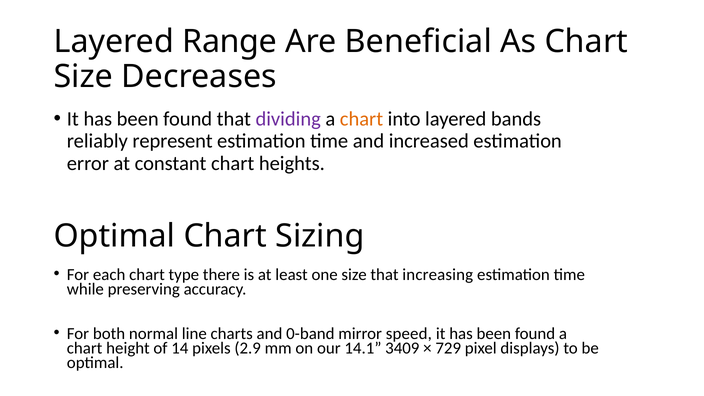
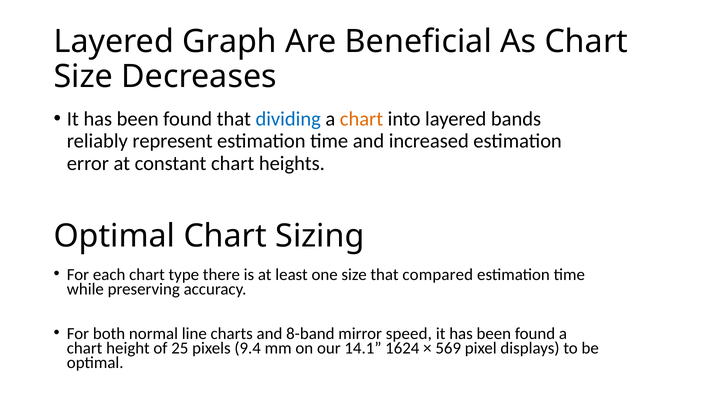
Range: Range -> Graph (230, 42)
dividing colour: purple -> blue (288, 119)
increasing: increasing -> compared (438, 275)
0-band: 0-band -> 8-band (310, 334)
14: 14 -> 25 (180, 348)
2.9: 2.9 -> 9.4 (248, 348)
3409: 3409 -> 1624 (402, 348)
729: 729 -> 569 (448, 348)
